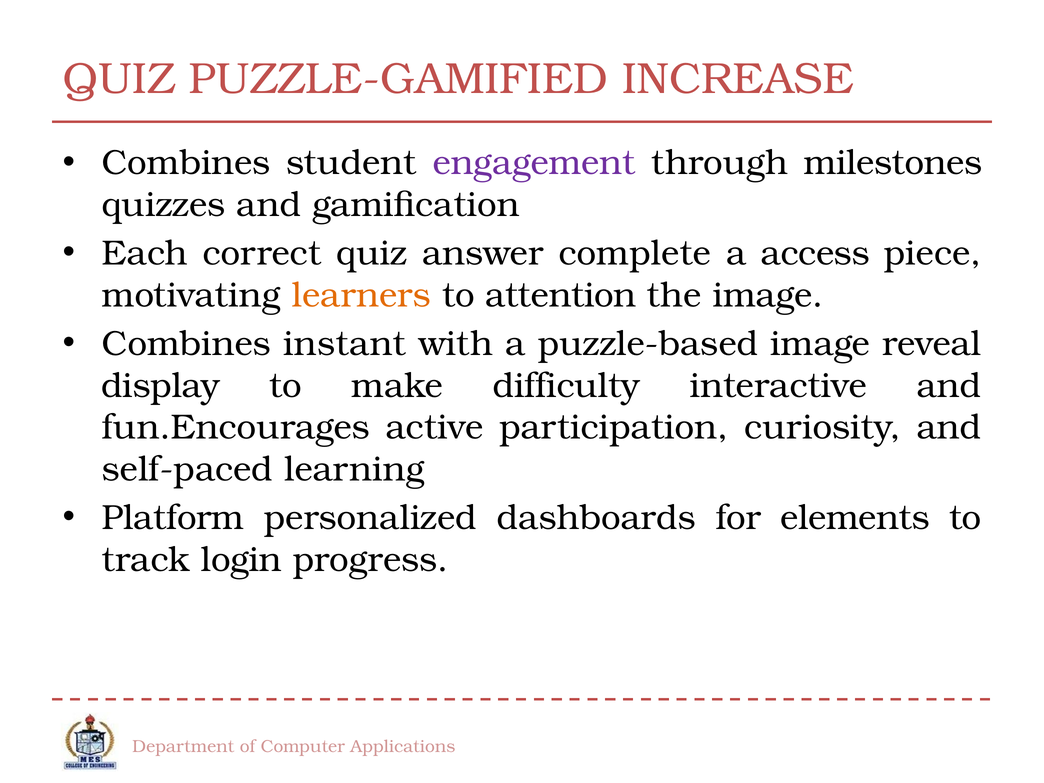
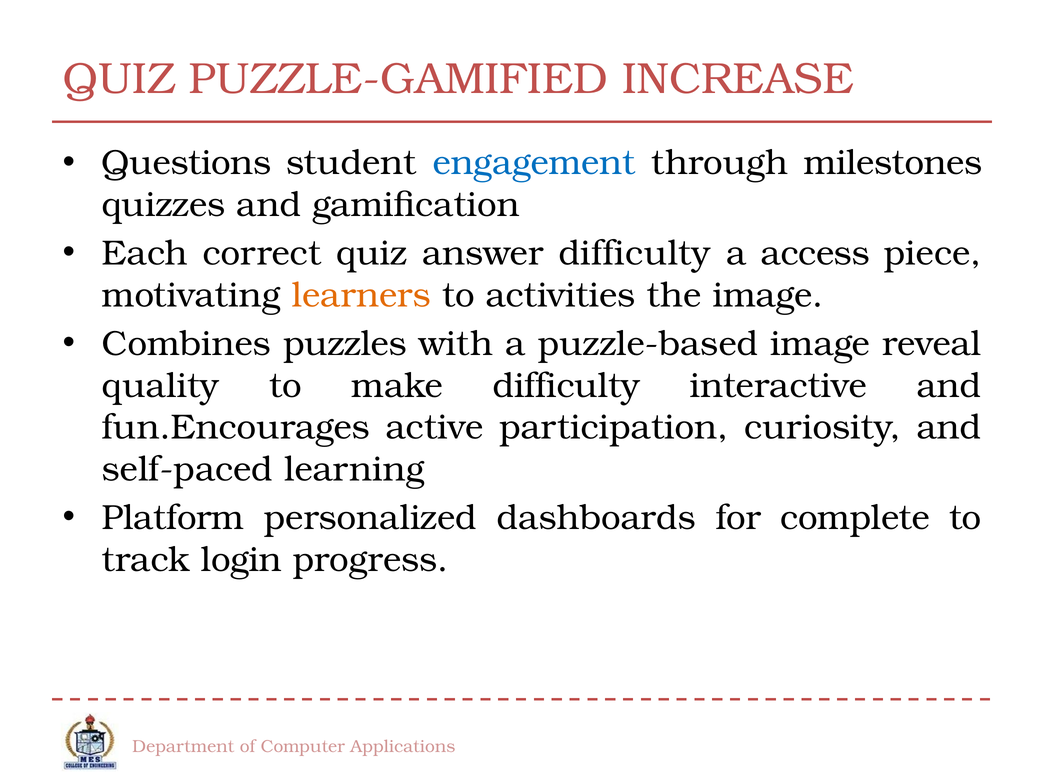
Combines: Combines -> Questions (186, 163)
engagement colour: purple -> blue (534, 163)
answer complete: complete -> difficulty (635, 253)
attention: attention -> activities (561, 295)
instant: instant -> puzzles (345, 344)
display: display -> quality (161, 386)
elements: elements -> complete (855, 518)
